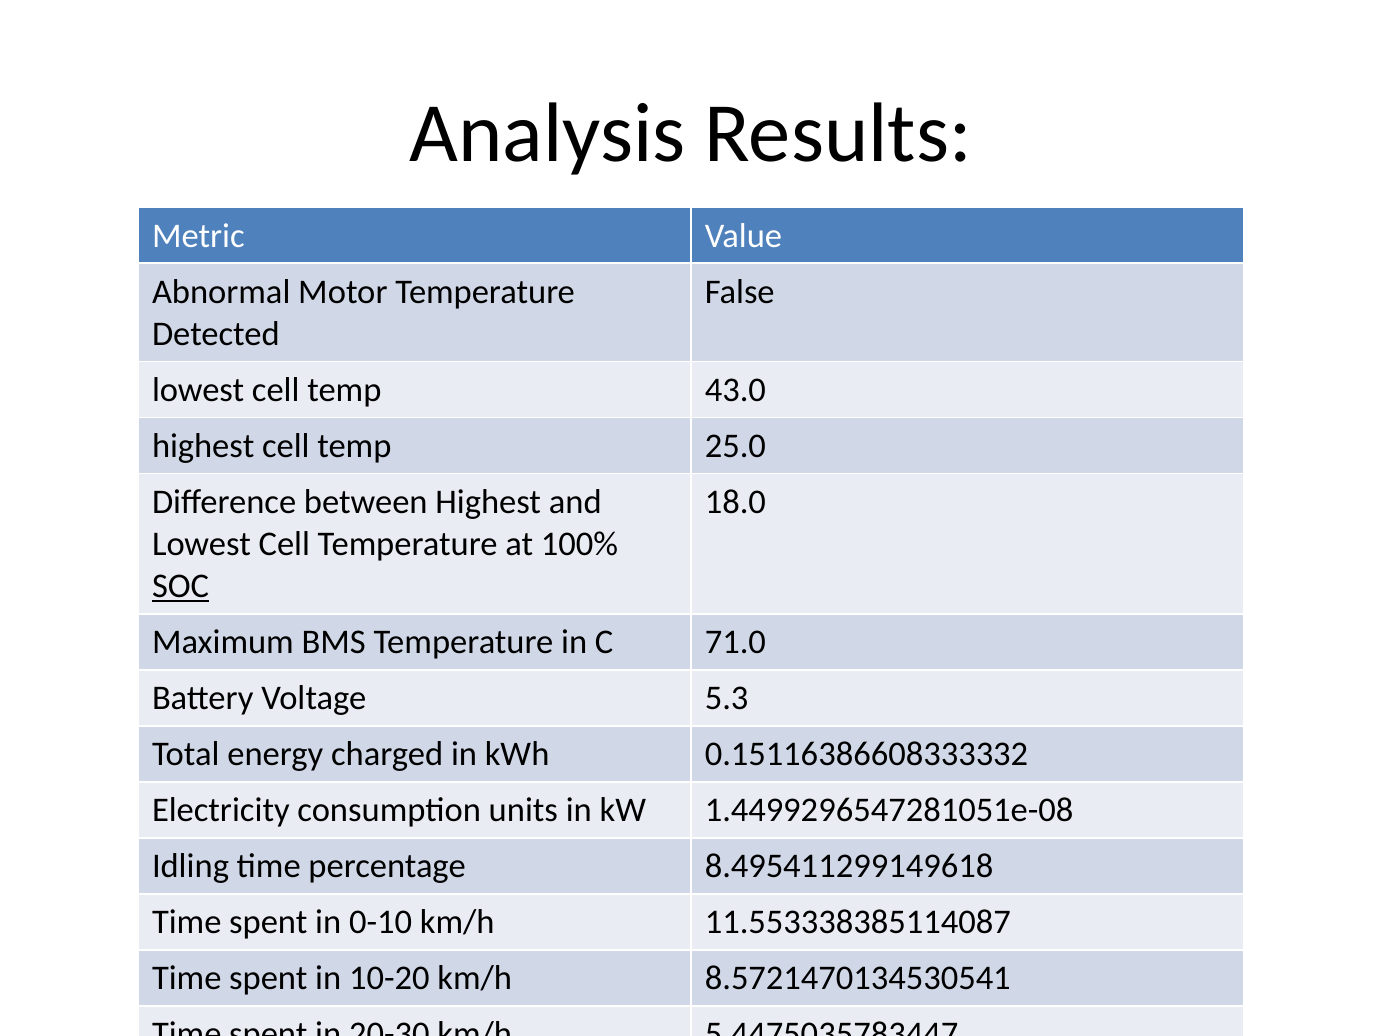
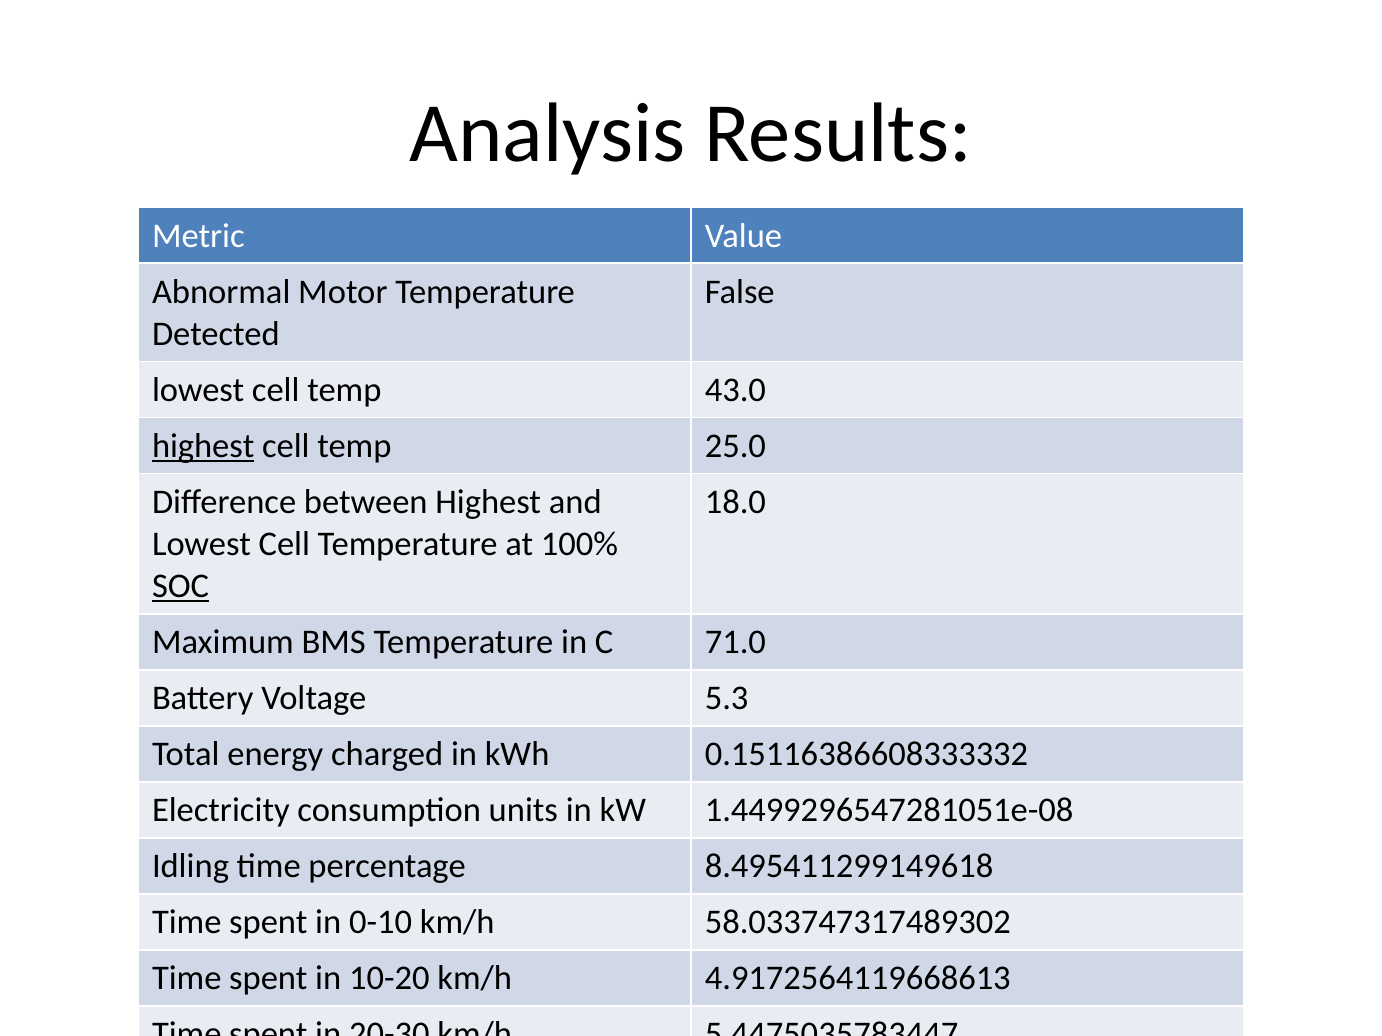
highest underline: none -> present (203, 446)
11.553338385114087: 11.553338385114087 -> 58.033747317489302 (858, 923)
8.5721470134530541: 8.5721470134530541 -> 4.9172564119668613 (858, 979)
